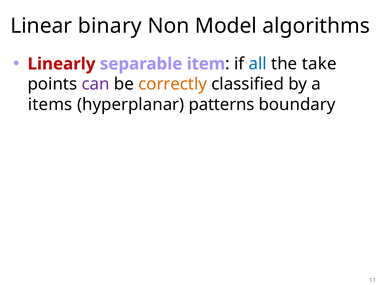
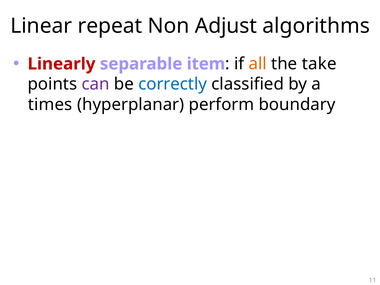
binary: binary -> repeat (110, 26)
Model: Model -> Adjust (226, 26)
all colour: blue -> orange (258, 64)
correctly colour: orange -> blue (173, 84)
items: items -> times (50, 104)
patterns: patterns -> perform (221, 104)
